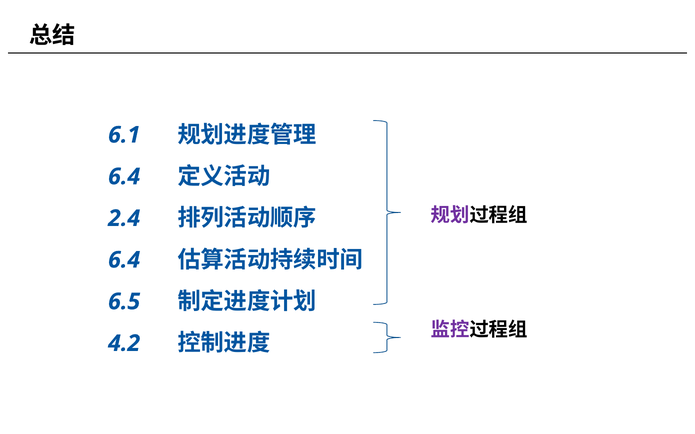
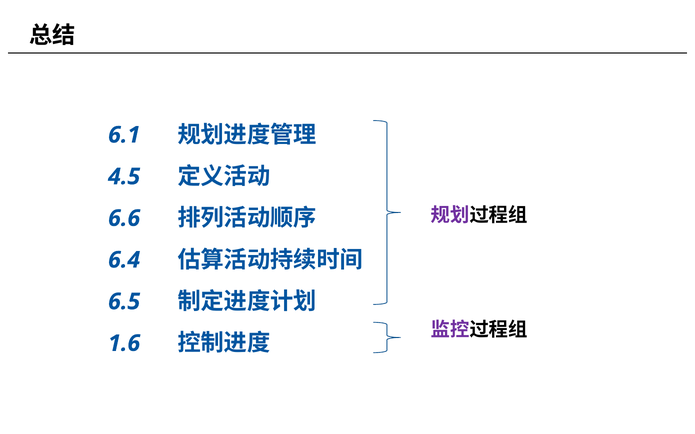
6.4: 6.4 -> 4.5 (124, 177)
2.4: 2.4 -> 6.6 (124, 218)
4.2: 4.2 -> 1.6 (124, 344)
